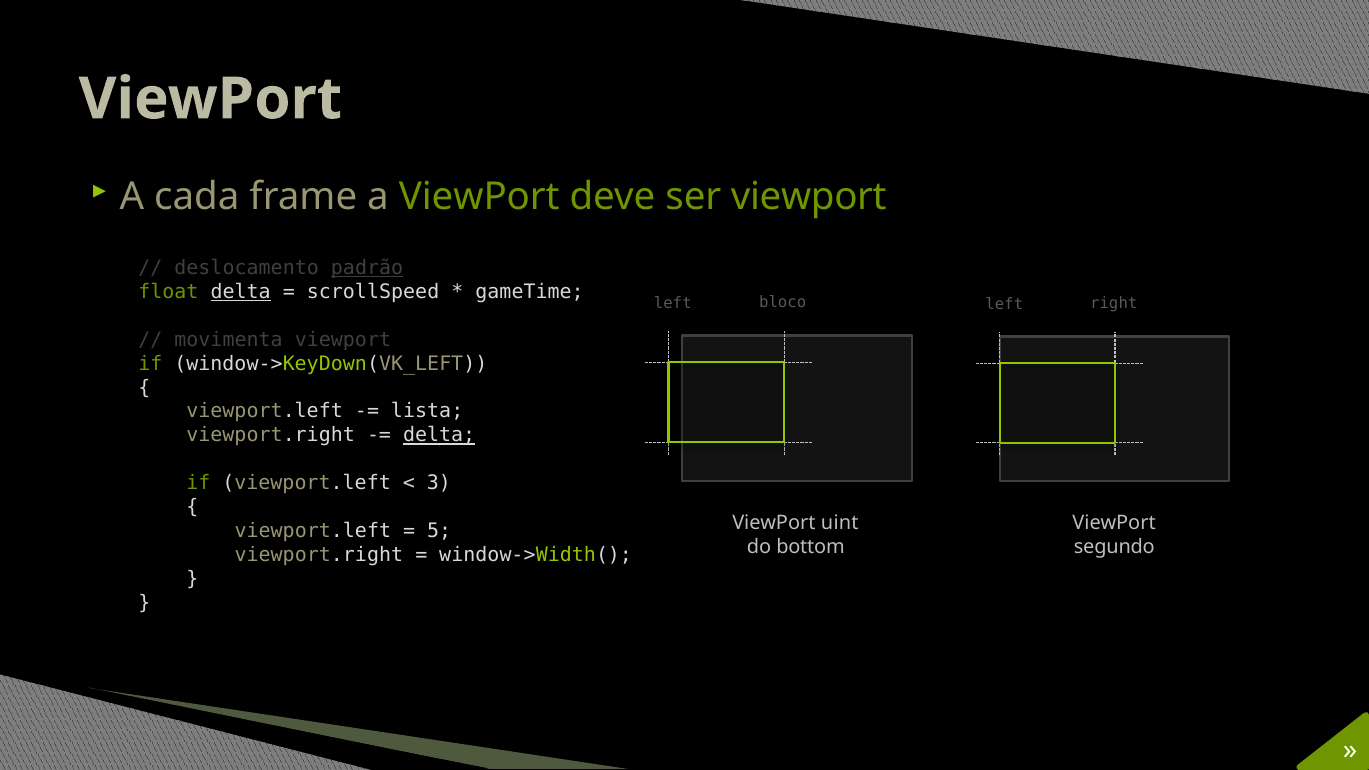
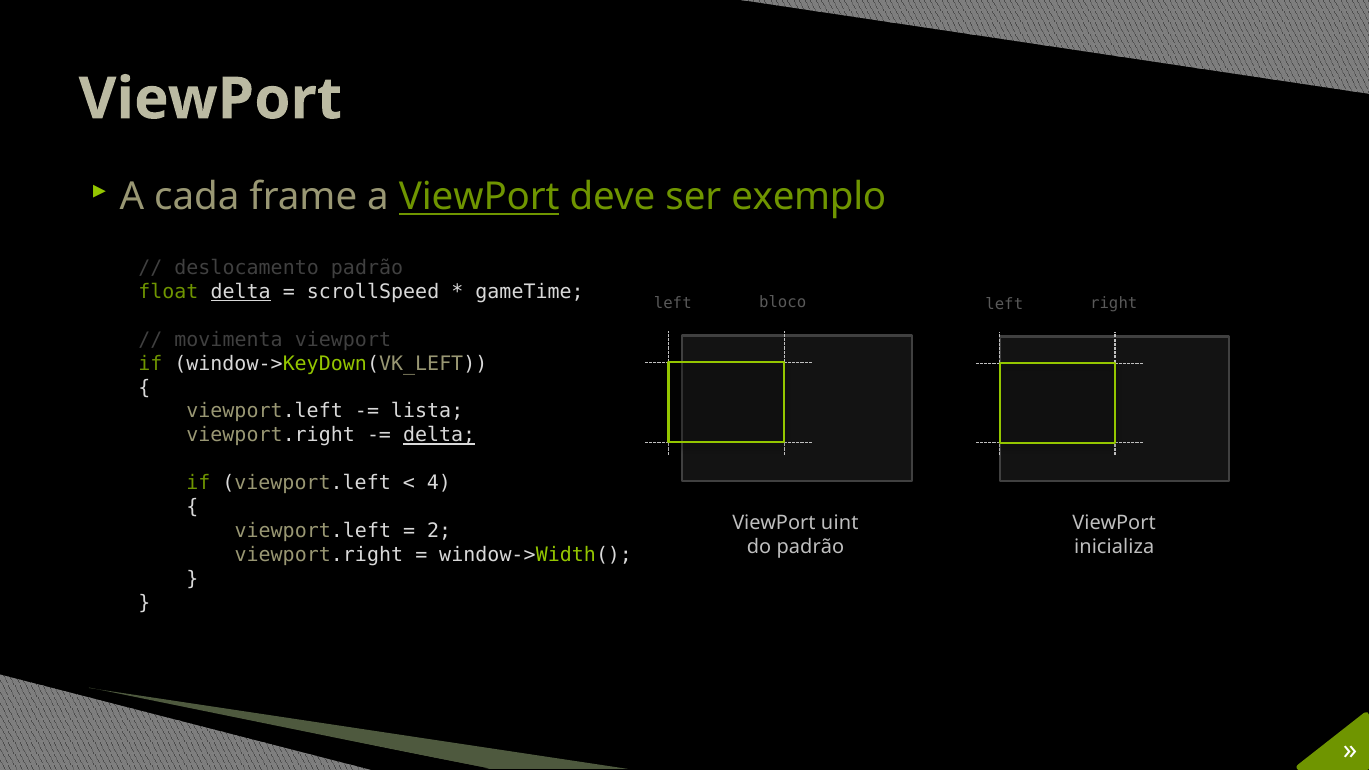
ViewPort underline: none -> present (479, 197)
ser viewport: viewport -> exemplo (809, 197)
padrão underline: present -> none (367, 268)
3: 3 -> 4 (439, 483)
5: 5 -> 2 (439, 531)
do bottom: bottom -> padrão (810, 547)
segundo: segundo -> inicializa (1114, 547)
